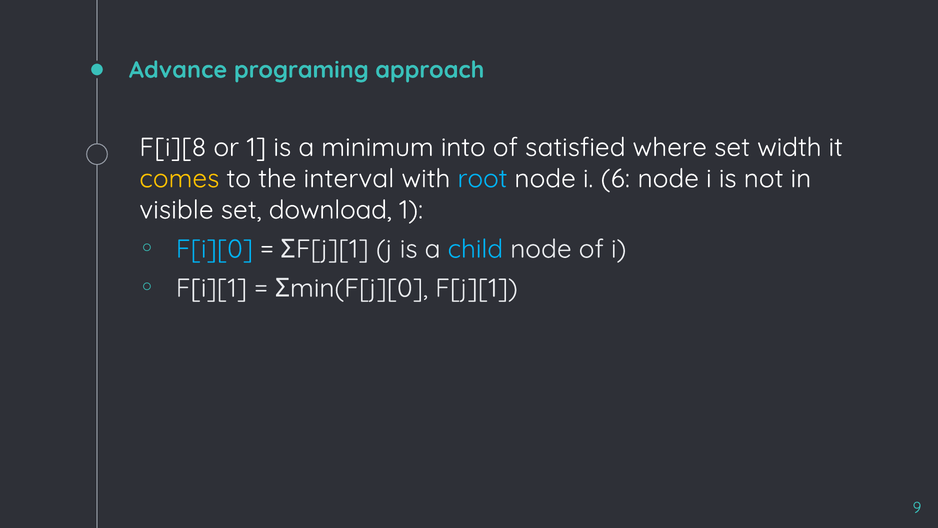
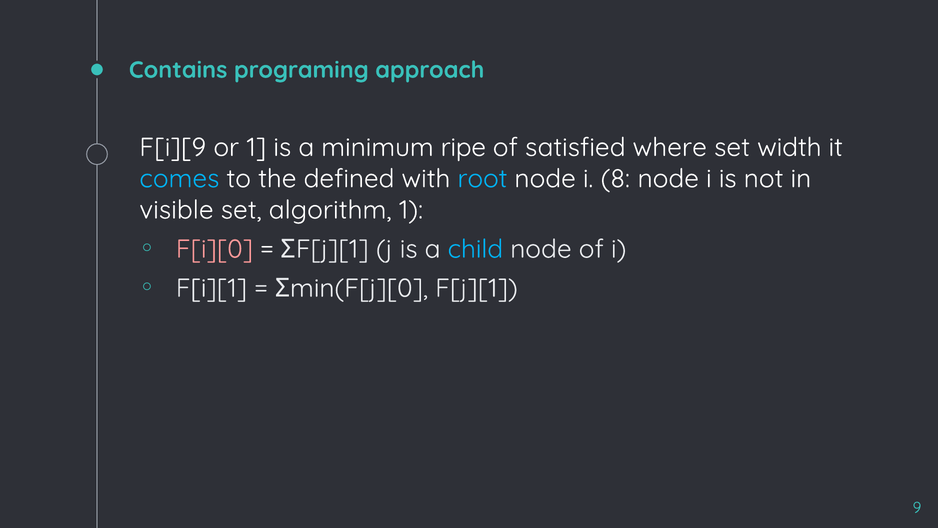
Advance: Advance -> Contains (178, 70)
F[i][8: F[i][8 -> F[i][9 (173, 147)
into: into -> ripe (463, 147)
comes colour: yellow -> light blue (179, 179)
interval: interval -> defined (349, 179)
6: 6 -> 8 (615, 179)
download: download -> algorithm (330, 210)
F[i][0 colour: light blue -> pink (214, 249)
